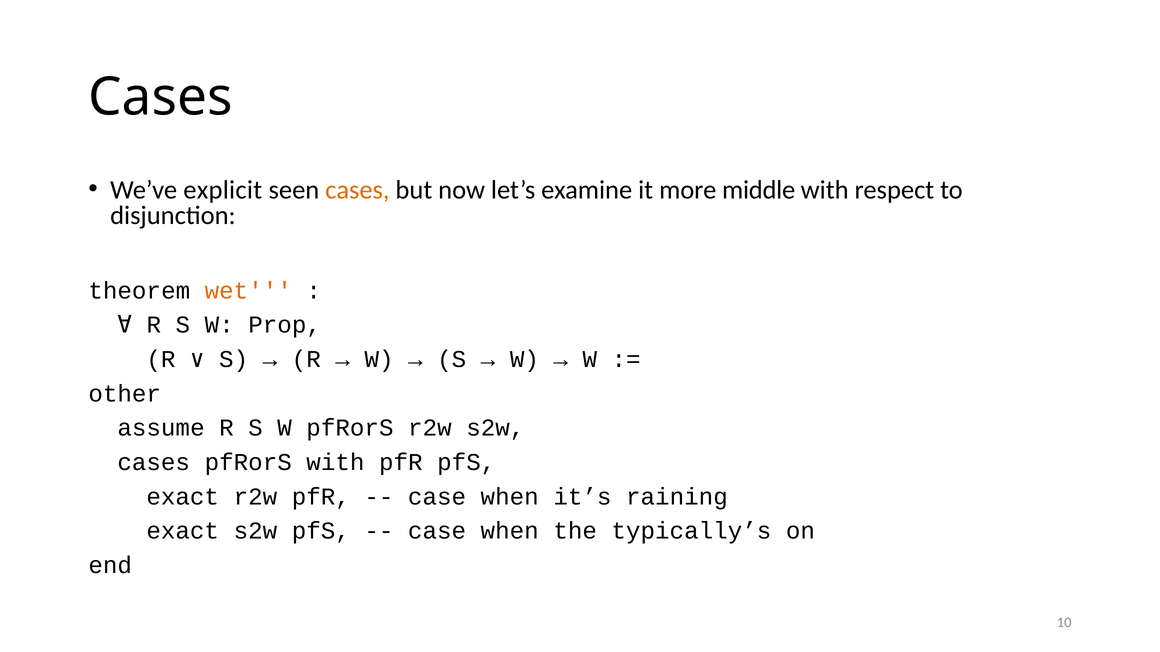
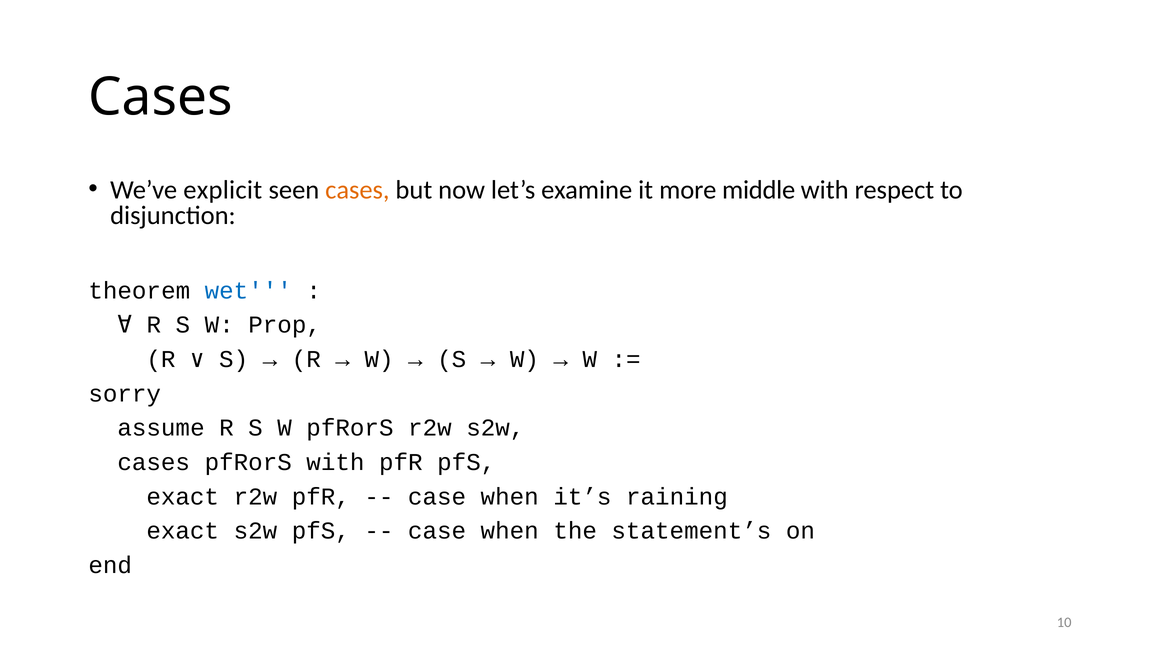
wet colour: orange -> blue (248, 291)
other: other -> sorry (125, 394)
typically’s: typically’s -> statement’s (691, 531)
